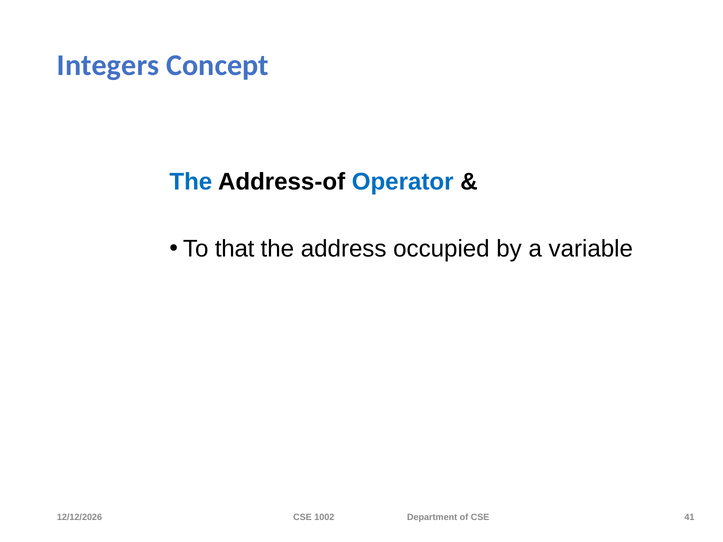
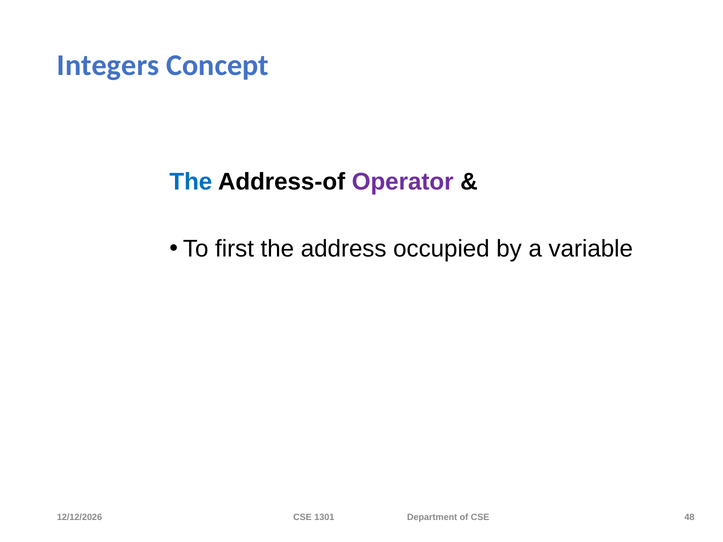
Operator colour: blue -> purple (403, 182)
that: that -> first (235, 249)
1002: 1002 -> 1301 (324, 518)
41: 41 -> 48 (690, 518)
